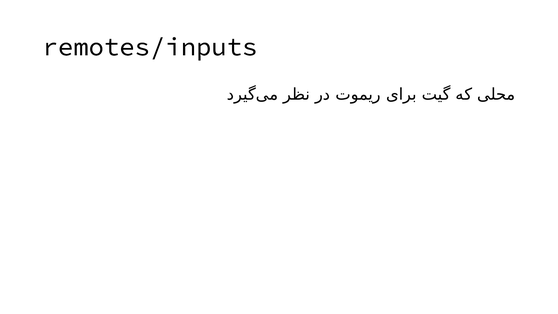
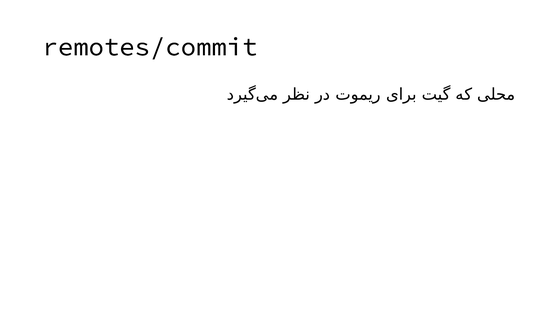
remotes/inputs: remotes/inputs -> remotes/commit (150, 47)
